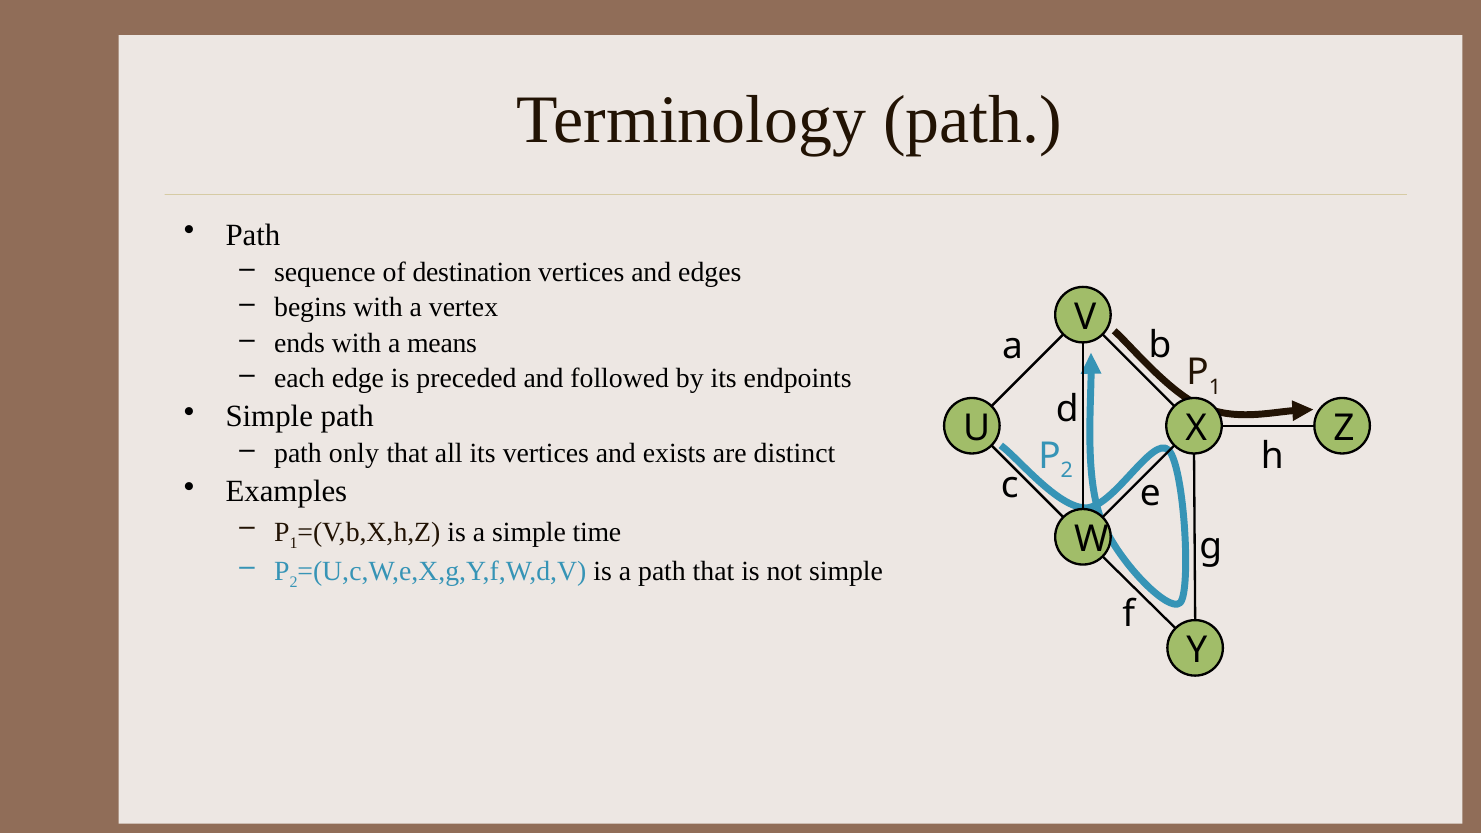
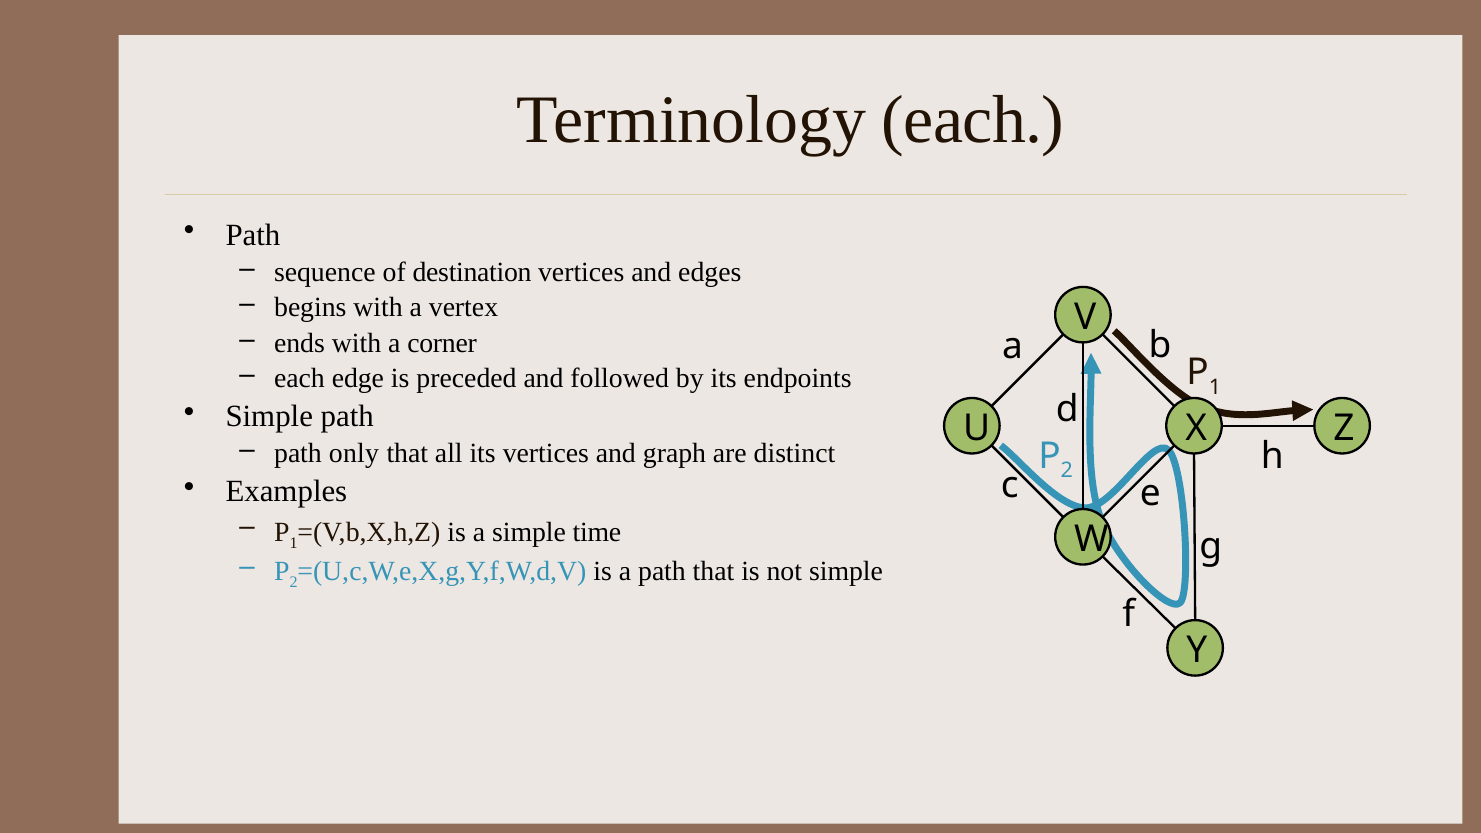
Terminology path: path -> each (973, 120)
means: means -> corner (442, 343)
exists: exists -> graph (674, 454)
